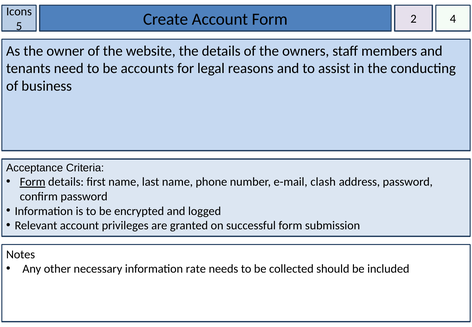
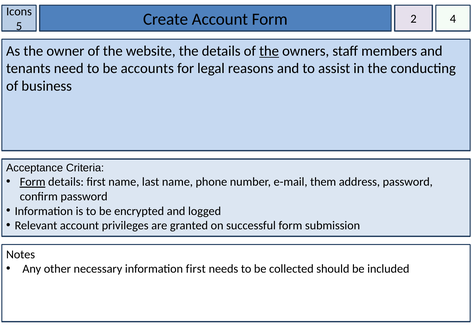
the underline: none -> present (269, 51)
clash: clash -> them (323, 182)
information rate: rate -> first (196, 269)
